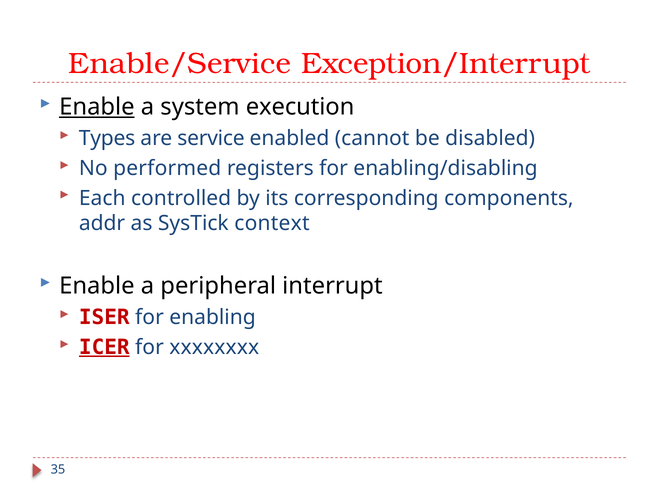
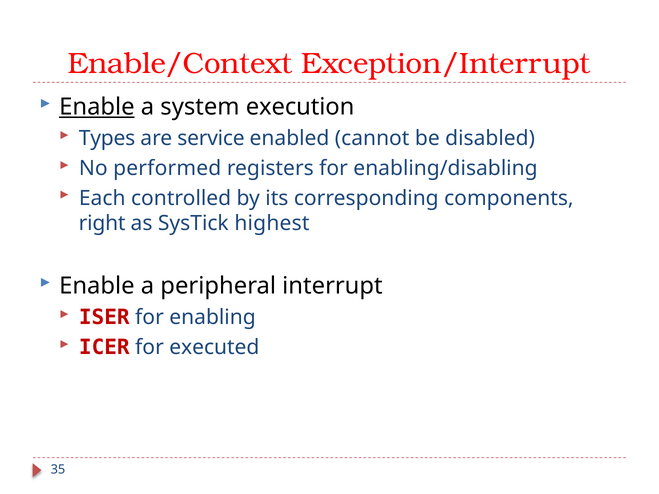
Enable/Service: Enable/Service -> Enable/Context (180, 64)
addr: addr -> right (102, 224)
context: context -> highest (272, 224)
ICER underline: present -> none (104, 347)
xxxxxxxx: xxxxxxxx -> executed (214, 347)
